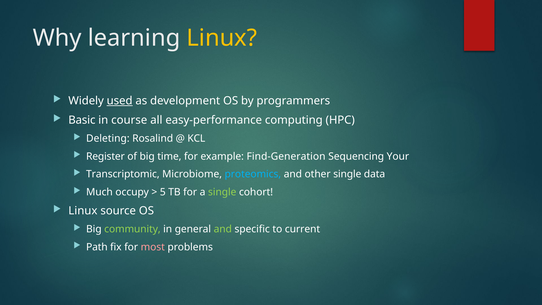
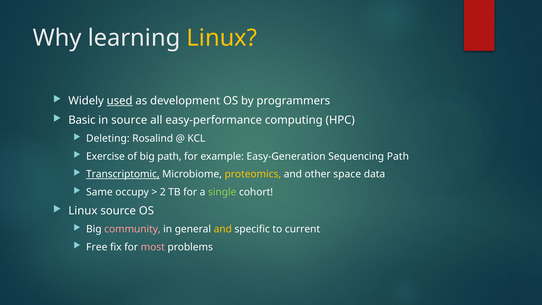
in course: course -> source (129, 120)
Register: Register -> Exercise (105, 156)
big time: time -> path (169, 156)
Find-Generation: Find-Generation -> Easy-Generation (286, 156)
Sequencing Your: Your -> Path (398, 156)
Transcriptomic underline: none -> present (123, 174)
proteomics colour: light blue -> yellow (253, 174)
other single: single -> space (347, 174)
Much: Much -> Same (99, 192)
5: 5 -> 2 (163, 192)
community colour: light green -> pink (132, 229)
and colour: light green -> yellow (223, 229)
Path: Path -> Free (97, 247)
